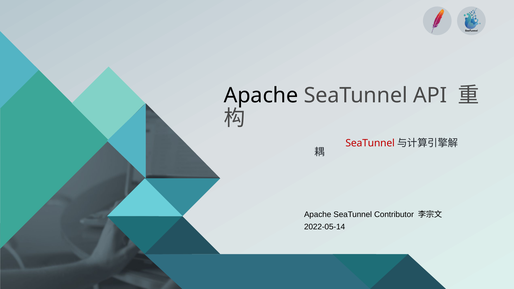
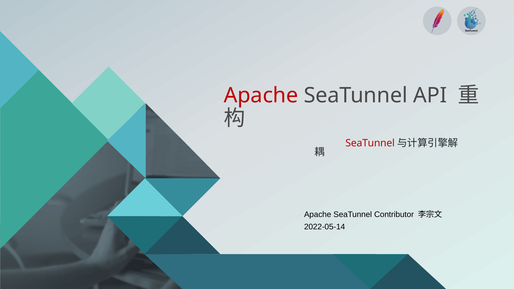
Apache colour: black -> red (261, 95)
